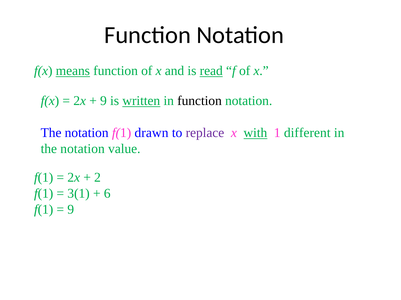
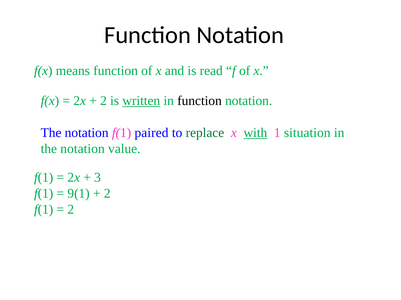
means underline: present -> none (73, 71)
read underline: present -> none (211, 71)
9: 9 -> 2 (103, 101)
drawn: drawn -> paired (152, 133)
replace colour: purple -> green (205, 133)
different: different -> situation (307, 133)
2: 2 -> 3 (97, 178)
3(1: 3(1 -> 9(1 (79, 194)
6: 6 -> 2 (107, 194)
9: 9 -> 2 (71, 210)
